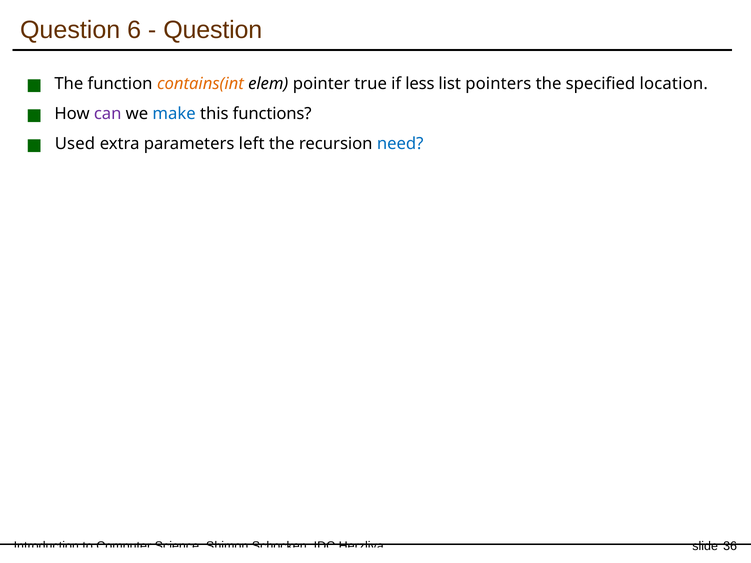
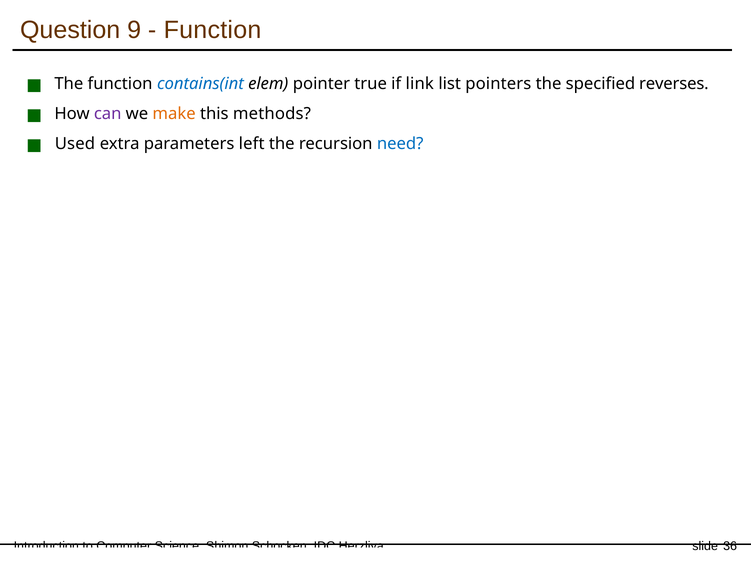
6: 6 -> 9 (134, 30)
Question: Question -> Function (213, 30)
contains(int colour: orange -> blue (200, 84)
less: less -> link (420, 84)
location: location -> reverses (674, 84)
make colour: blue -> orange (174, 114)
functions: functions -> methods (272, 114)
